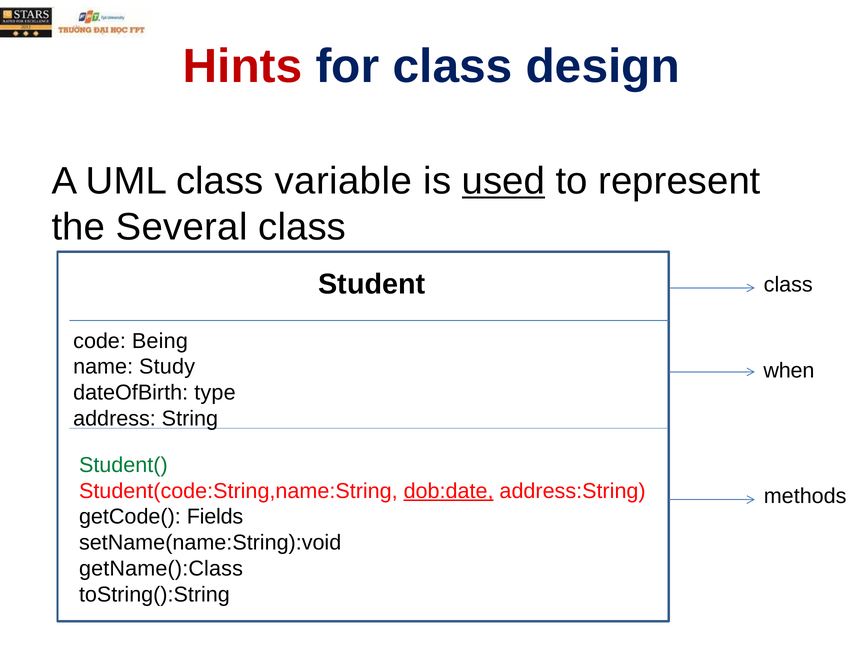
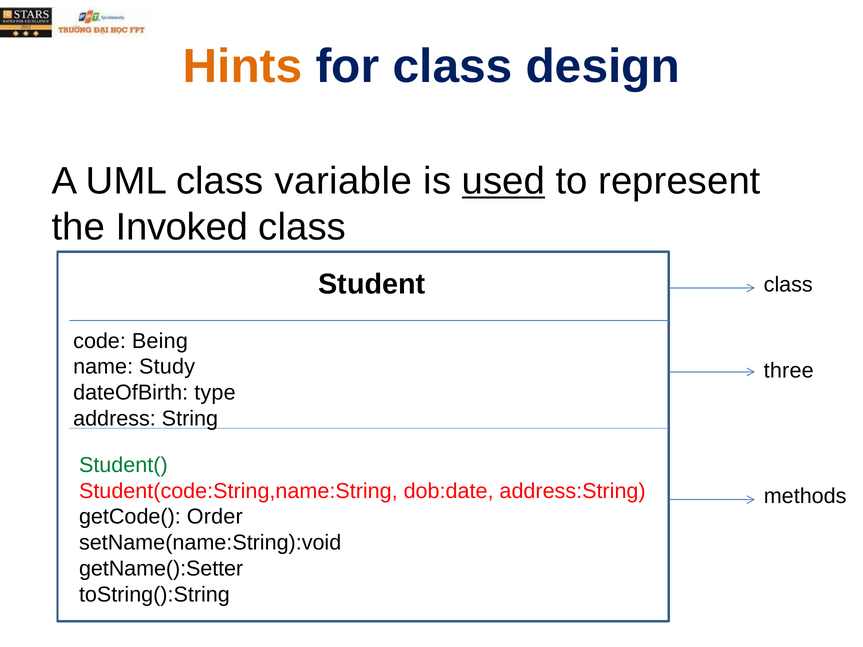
Hints colour: red -> orange (242, 67)
Several: Several -> Invoked (182, 227)
when: when -> three (789, 371)
dob:date underline: present -> none (449, 491)
Fields: Fields -> Order (215, 517)
getName():Class: getName():Class -> getName():Setter (161, 569)
